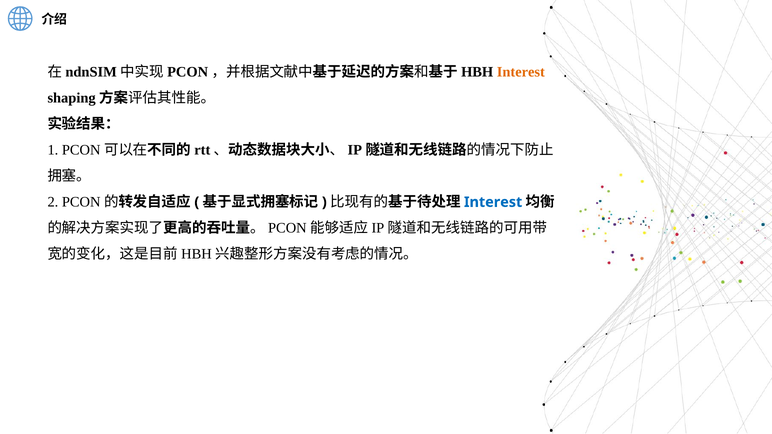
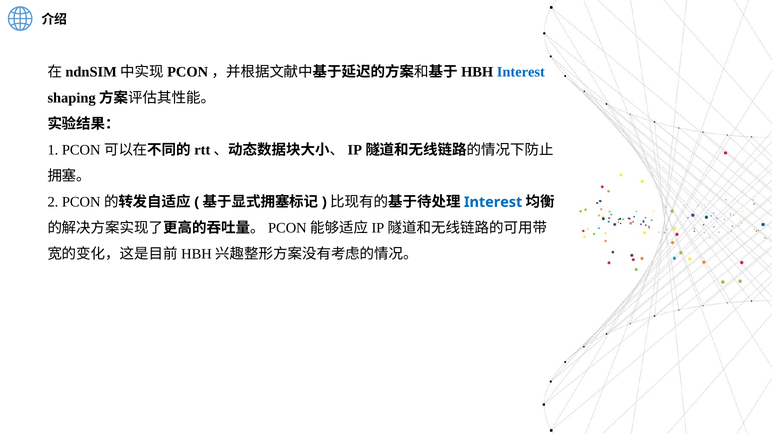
Interest colour: orange -> blue (521, 72)
